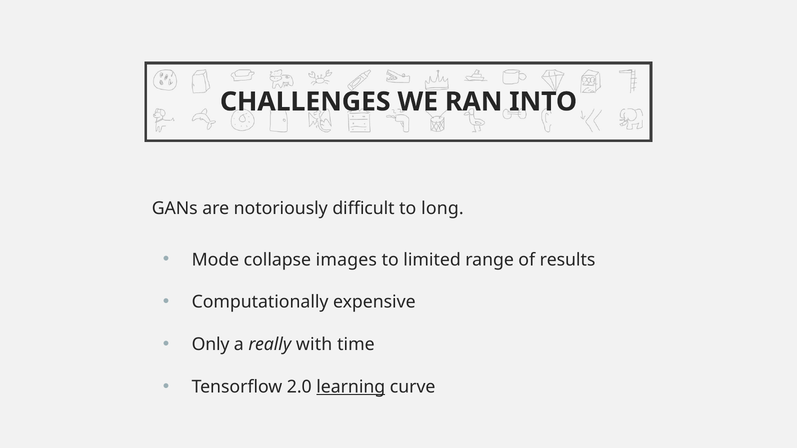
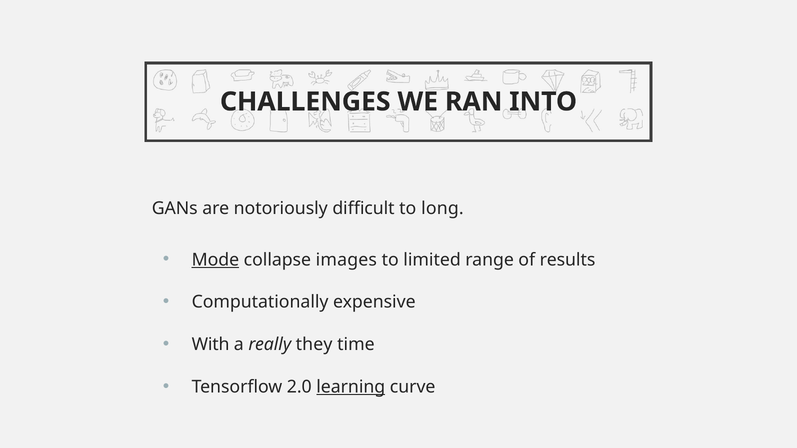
Mode underline: none -> present (215, 260)
Only: Only -> With (211, 345)
with: with -> they (314, 345)
